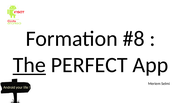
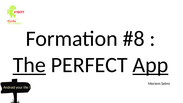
App underline: none -> present (150, 65)
